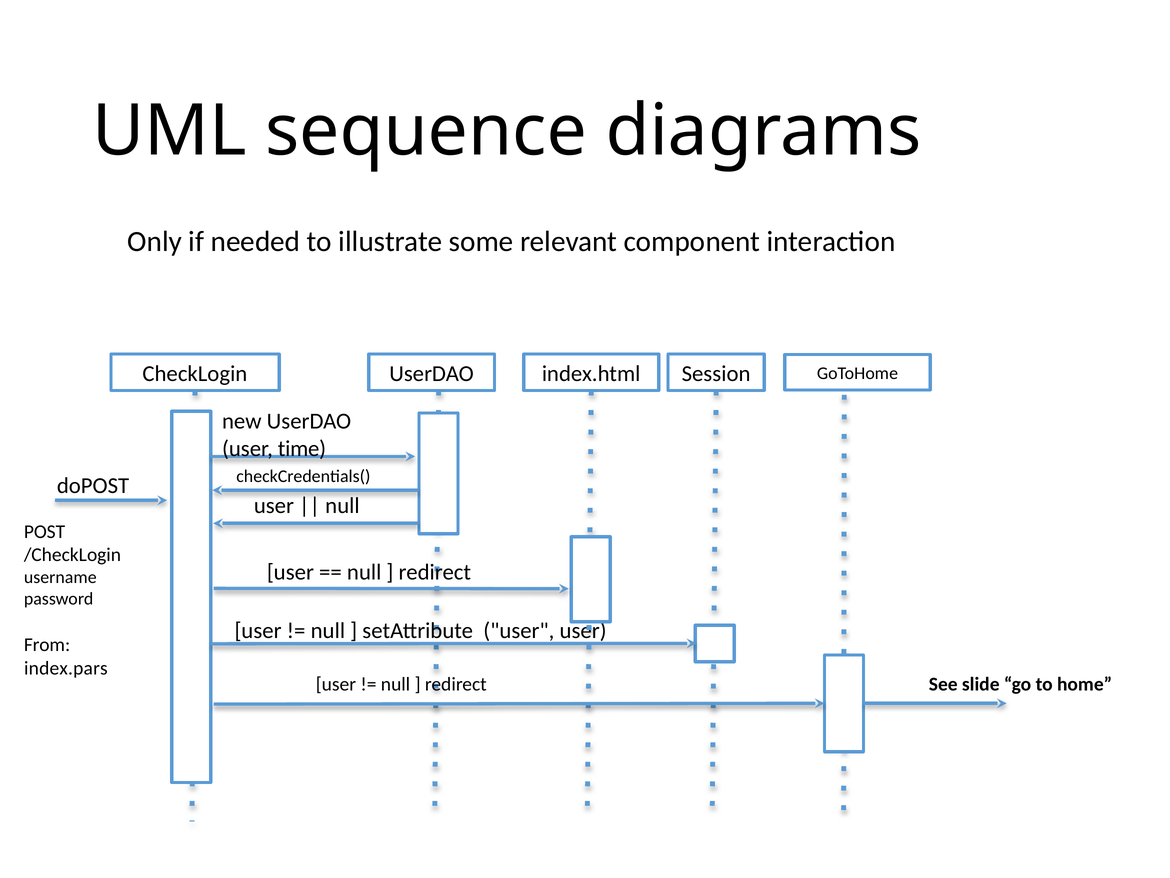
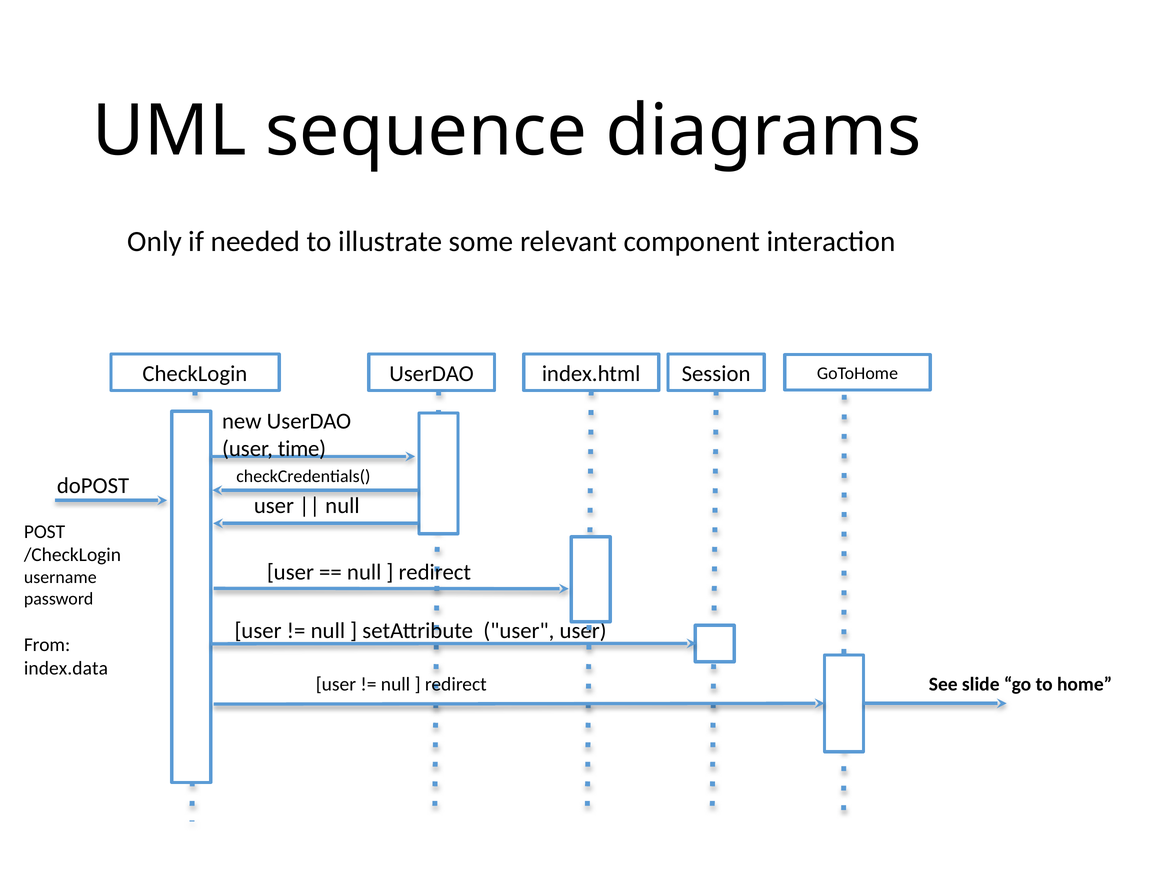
index.pars: index.pars -> index.data (66, 668)
